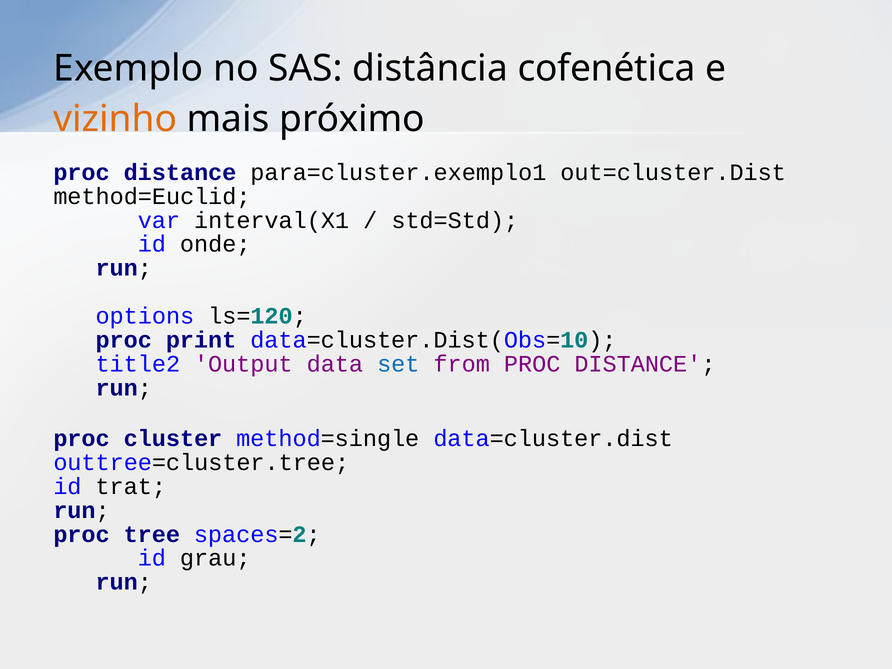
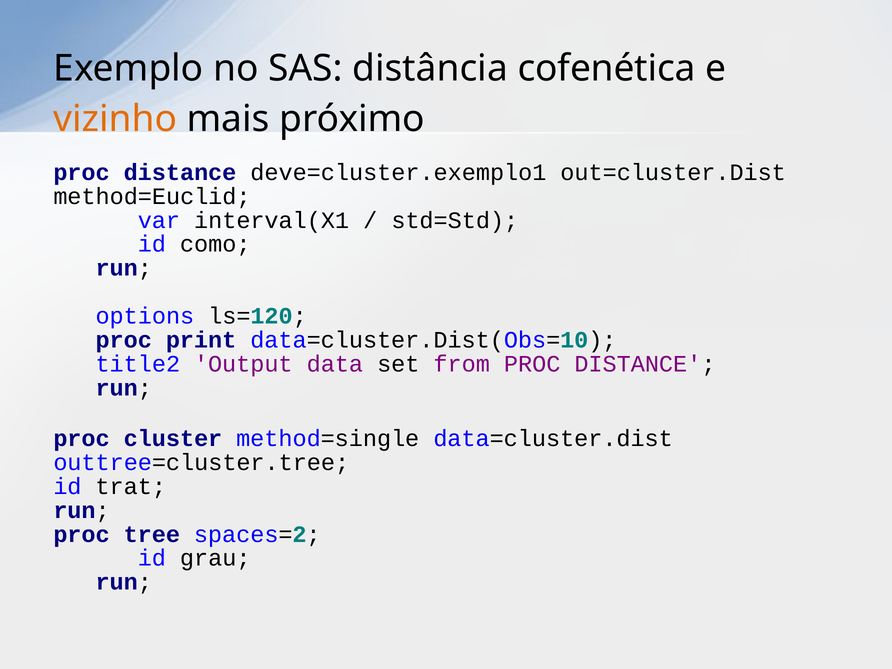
para=cluster.exemplo1: para=cluster.exemplo1 -> deve=cluster.exemplo1 (398, 172)
onde: onde -> como (215, 244)
set colour: blue -> black (398, 364)
